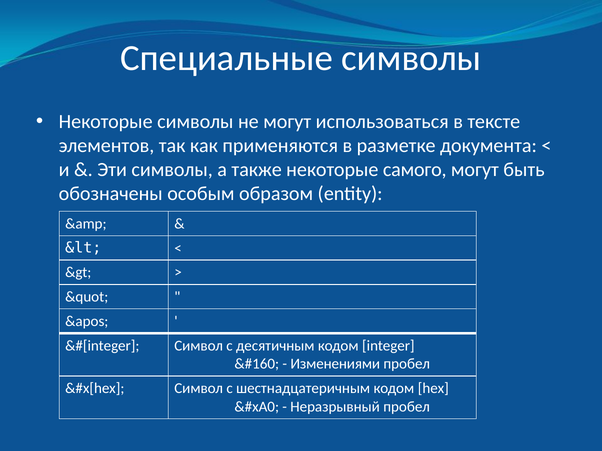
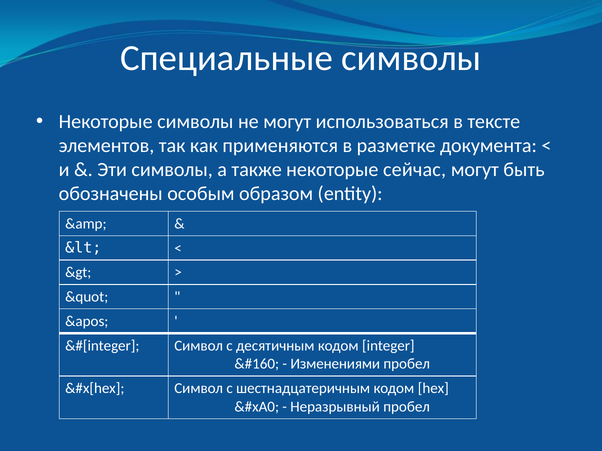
самого: самого -> сейчас (415, 170)
